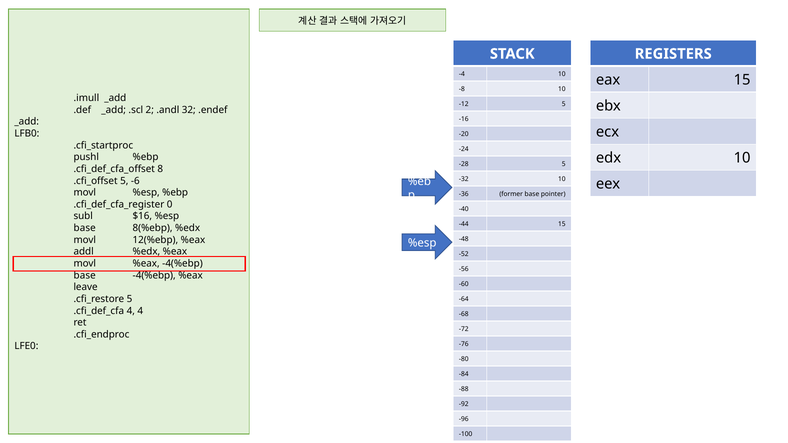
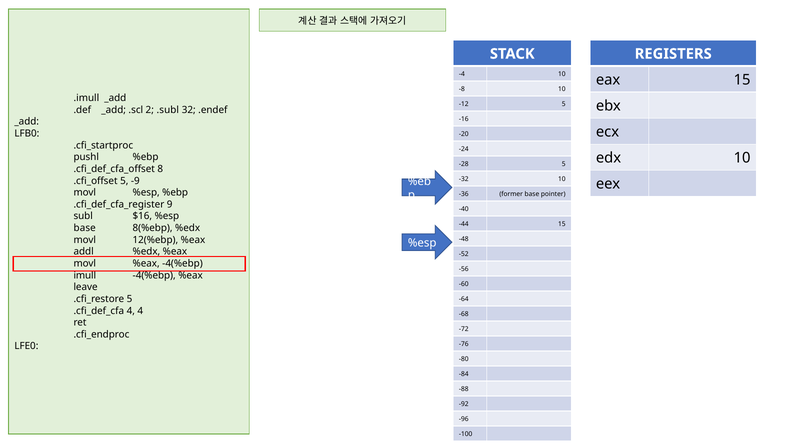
.andl: .andl -> .subl (168, 110)
-6: -6 -> -9 (135, 181)
0: 0 -> 9 (170, 205)
base: base -> imull (85, 275)
